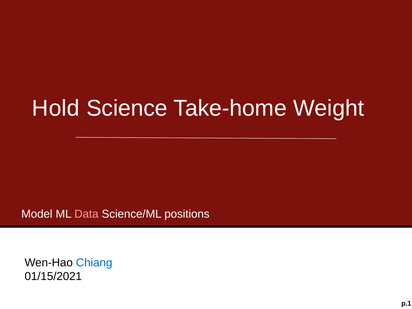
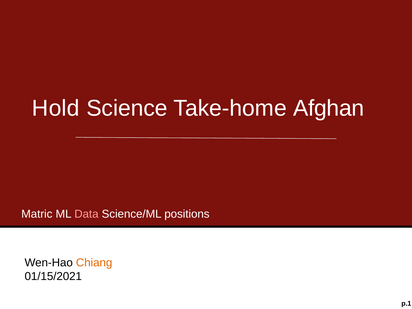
Weight: Weight -> Afghan (329, 108)
Model: Model -> Matric (37, 214)
Chiang colour: blue -> orange (94, 263)
